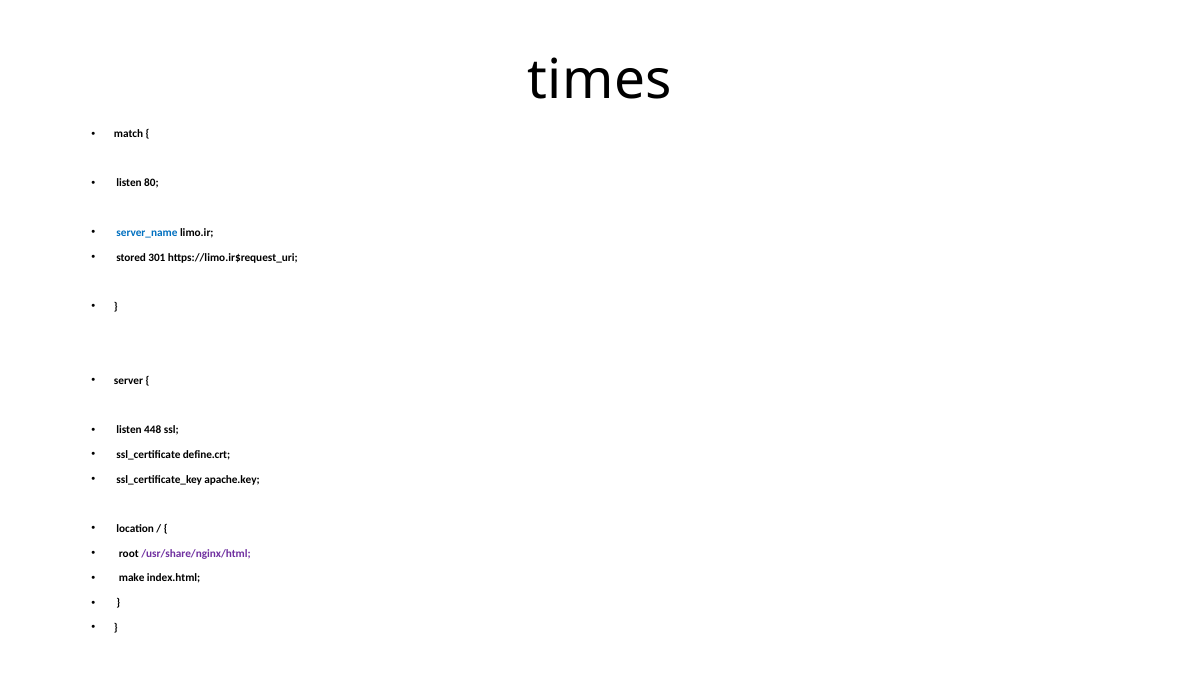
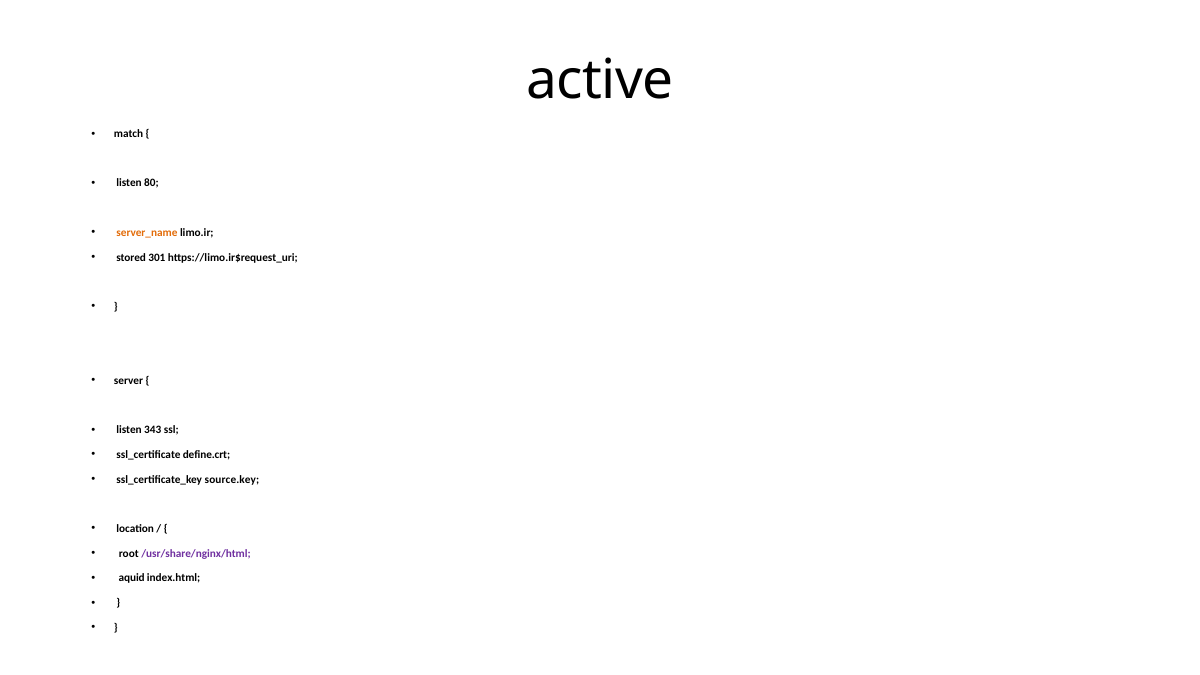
times: times -> active (600, 80)
server_name colour: blue -> orange (147, 233)
448: 448 -> 343 (153, 430)
apache.key: apache.key -> source.key (232, 479)
make: make -> aquid (132, 578)
